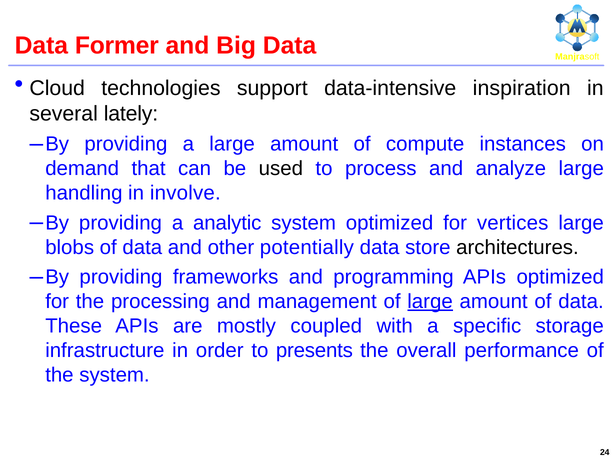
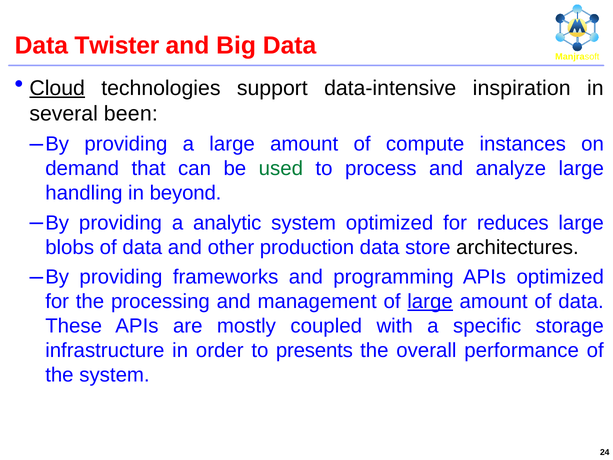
Former: Former -> Twister (117, 46)
Cloud underline: none -> present (57, 88)
lately: lately -> been (131, 114)
used colour: black -> green (281, 168)
involve: involve -> beyond (186, 193)
vertices: vertices -> reduces (513, 223)
potentially: potentially -> production (307, 247)
